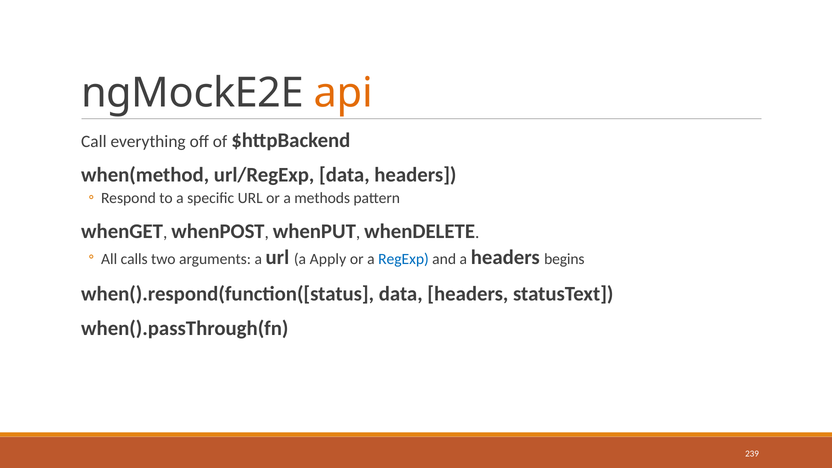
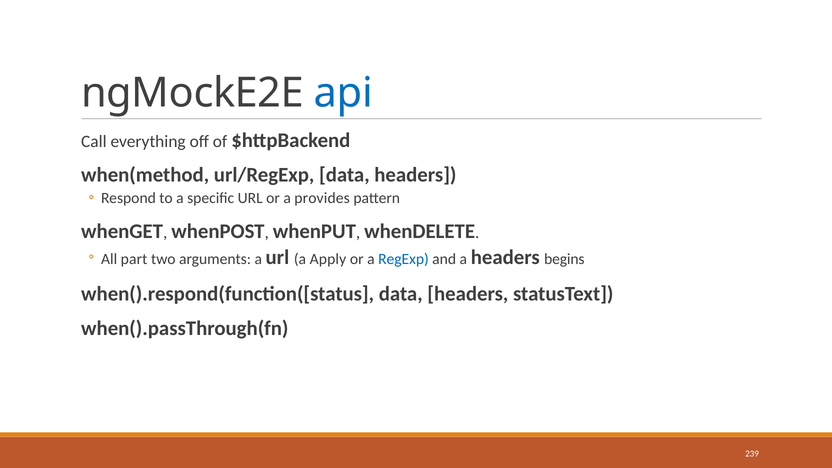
api colour: orange -> blue (343, 93)
methods: methods -> provides (322, 198)
calls: calls -> part (134, 259)
